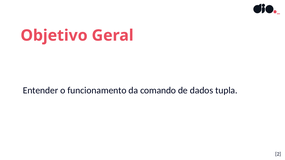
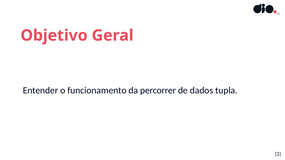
comando: comando -> percorrer (158, 90)
